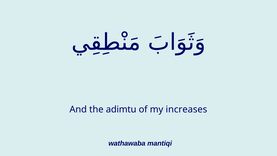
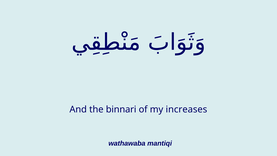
adimtu: adimtu -> binnari (121, 109)
